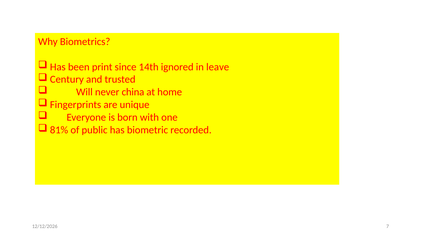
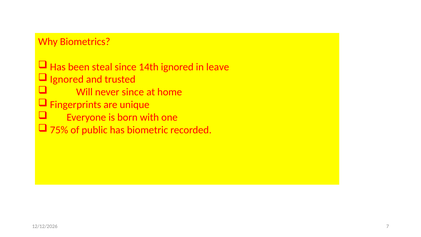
print: print -> steal (102, 67)
Century: Century -> Ignored (67, 79)
never china: china -> since (133, 92)
81%: 81% -> 75% (59, 130)
